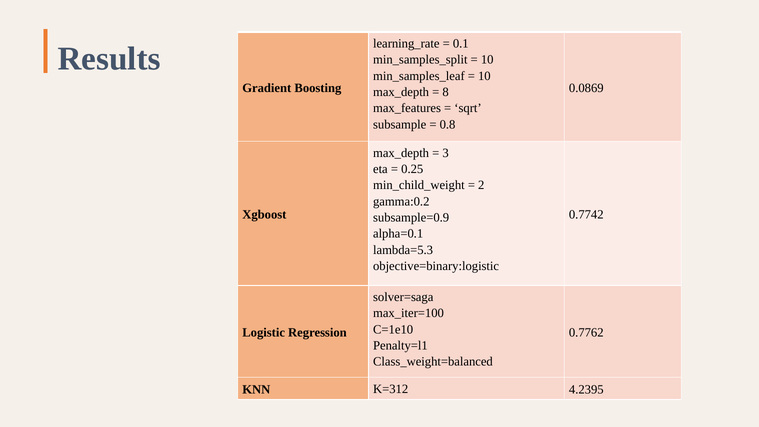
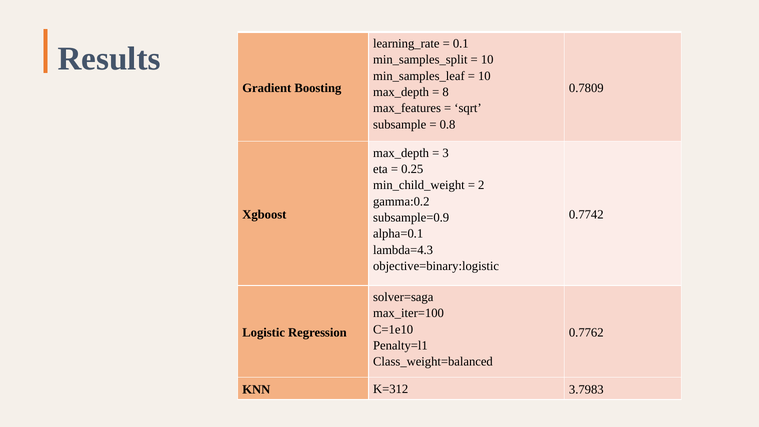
0.0869: 0.0869 -> 0.7809 (586, 88)
lambda=5.3: lambda=5.3 -> lambda=4.3 (403, 250)
4.2395: 4.2395 -> 3.7983 (586, 389)
